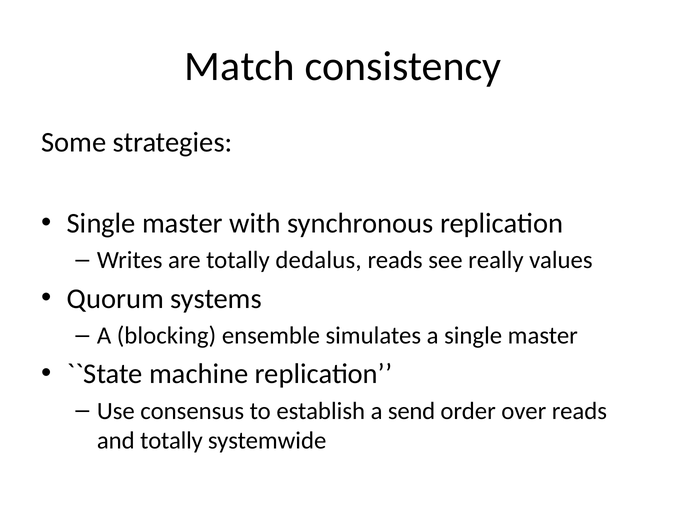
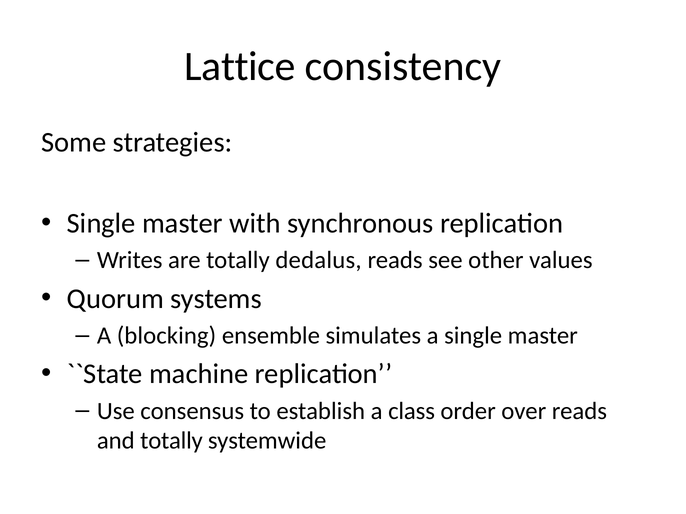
Match: Match -> Lattice (240, 66)
really: really -> other (496, 261)
send: send -> class (412, 411)
